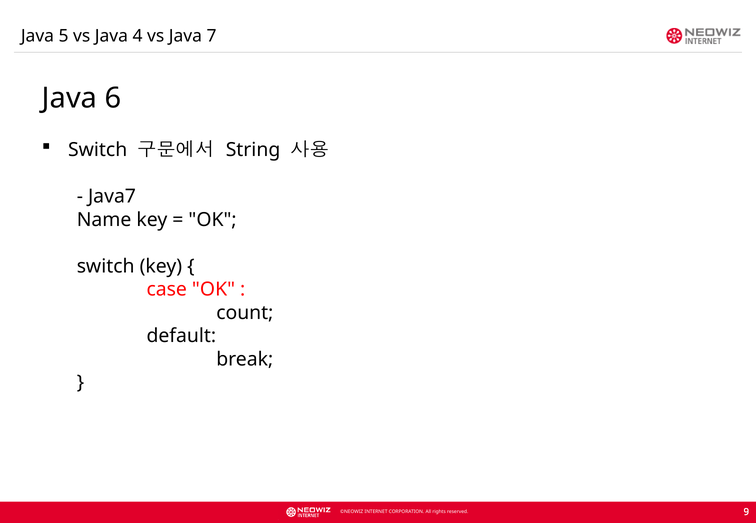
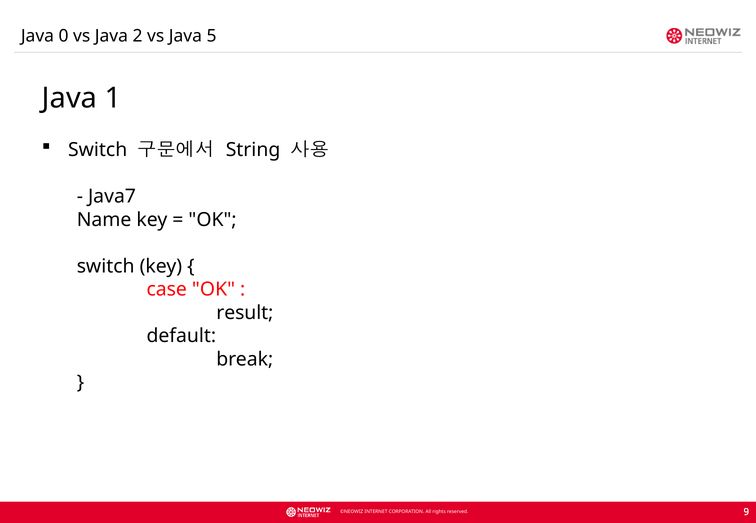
5: 5 -> 0 (64, 36)
4: 4 -> 2 (138, 36)
7: 7 -> 5 (212, 36)
6: 6 -> 1 (113, 98)
count: count -> result (245, 313)
